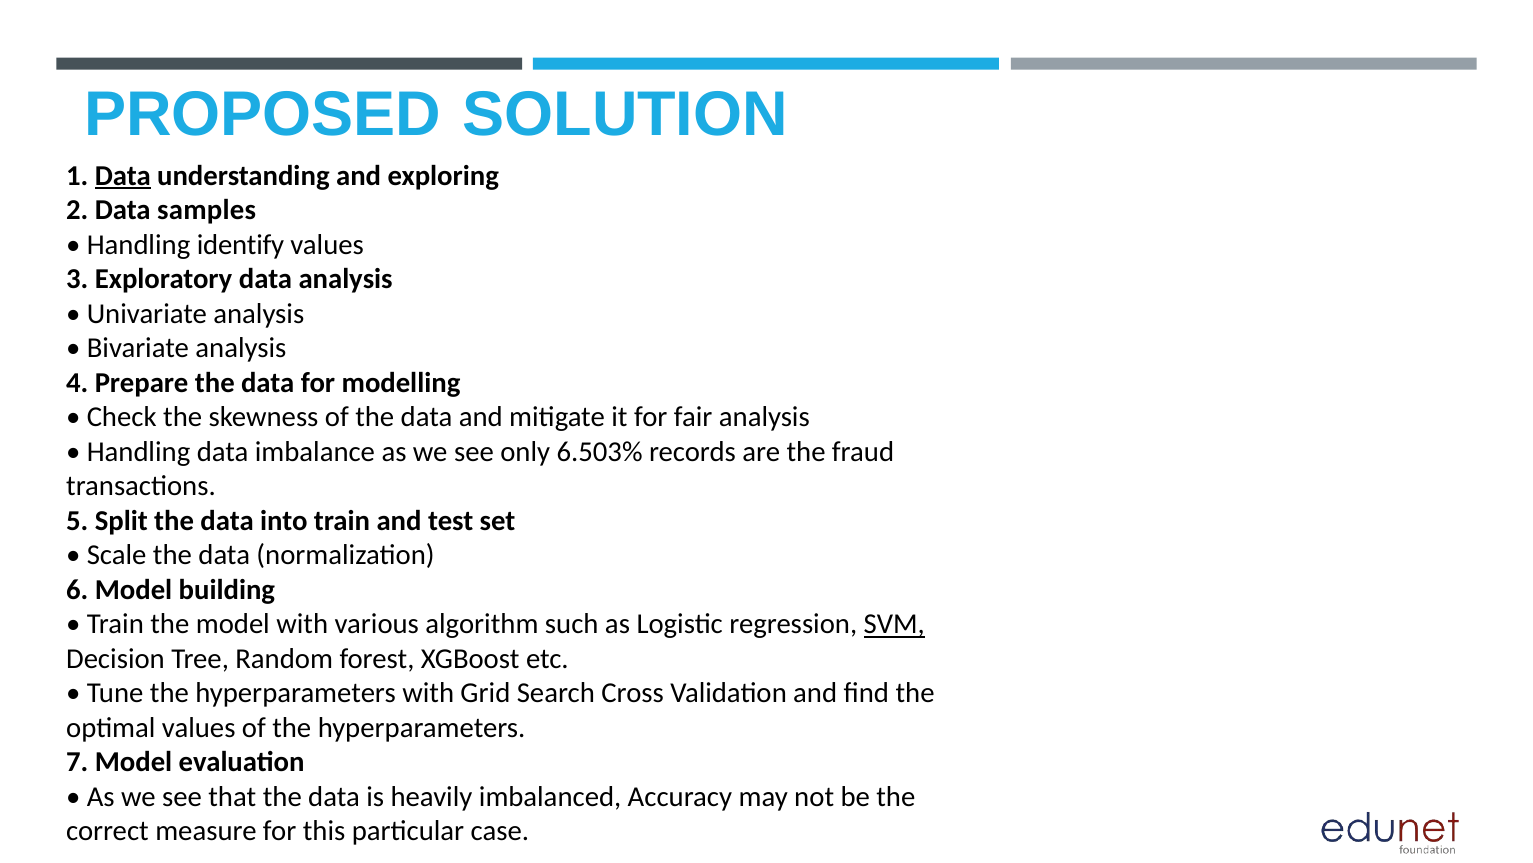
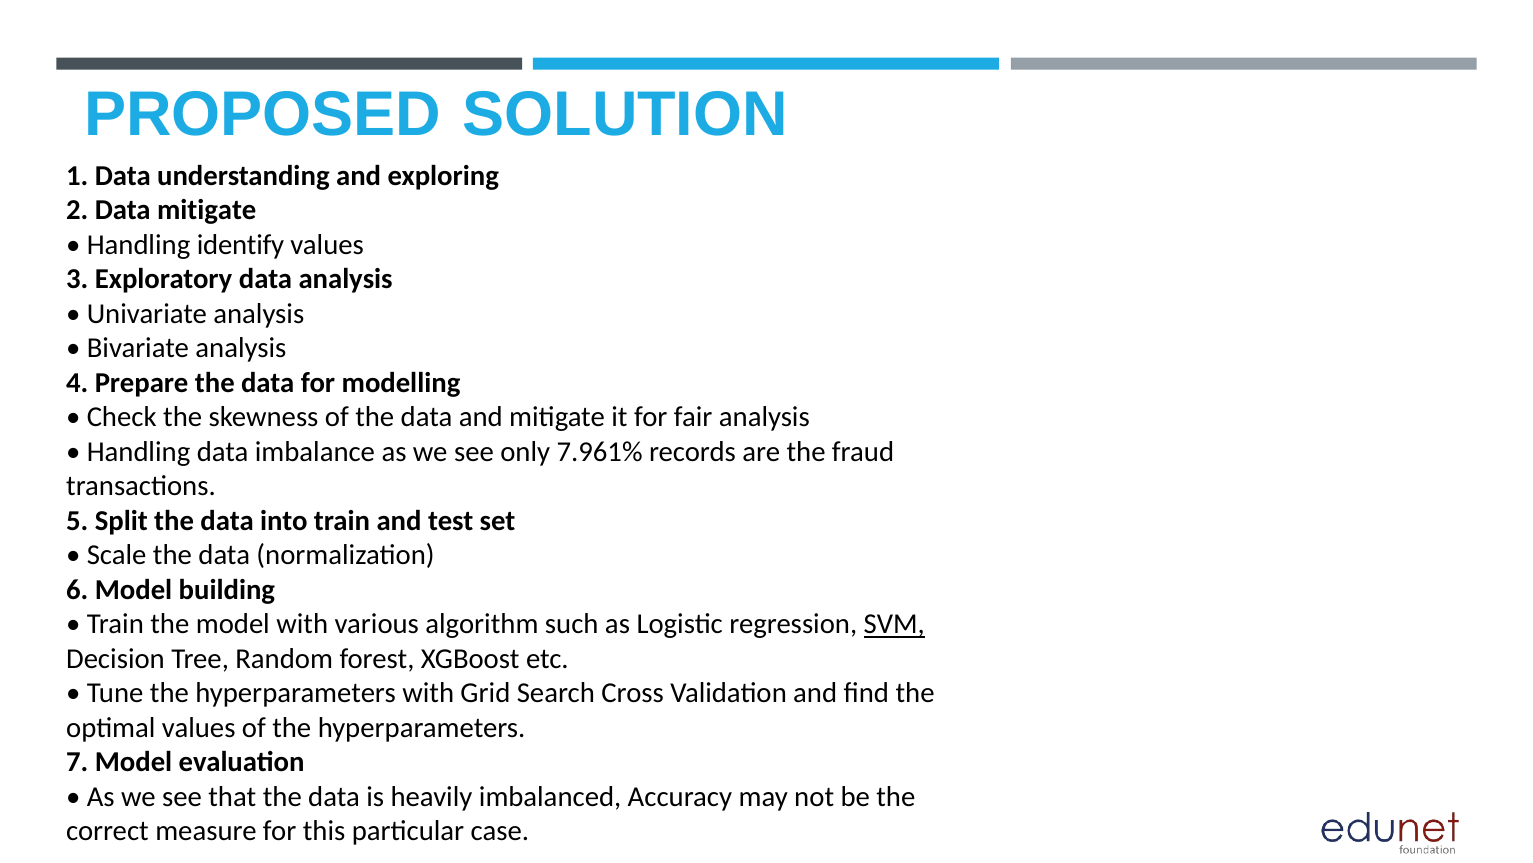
Data underline: present -> none (123, 175)
Data samples: samples -> mitigate (207, 210)
6.503%: 6.503% -> 7.961% (600, 451)
